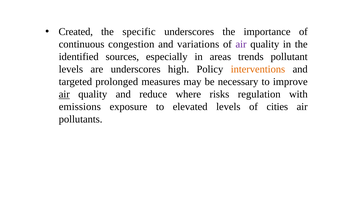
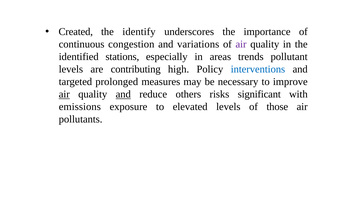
specific: specific -> identify (139, 32)
sources: sources -> stations (122, 57)
are underscores: underscores -> contributing (136, 69)
interventions colour: orange -> blue (258, 69)
and underline: none -> present (123, 94)
where: where -> others (188, 94)
regulation: regulation -> significant (259, 94)
cities: cities -> those (277, 107)
